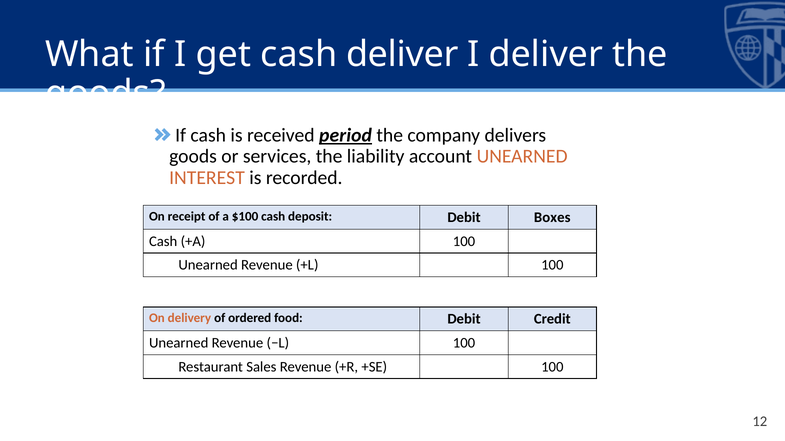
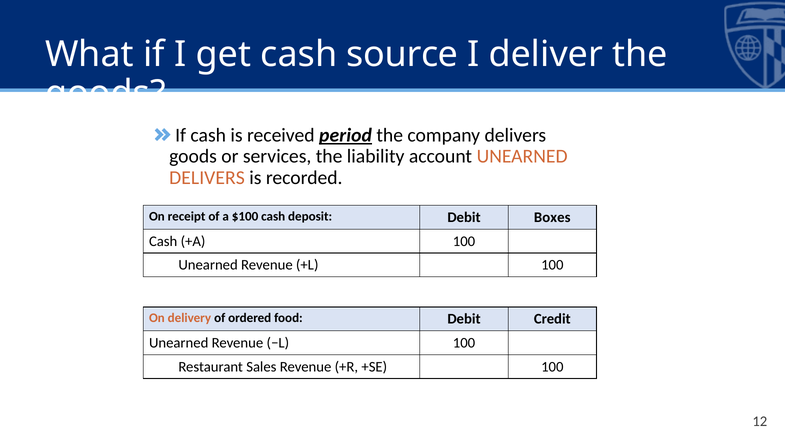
cash deliver: deliver -> source (402, 55)
INTEREST: INTEREST -> DELIVERS (207, 178)
